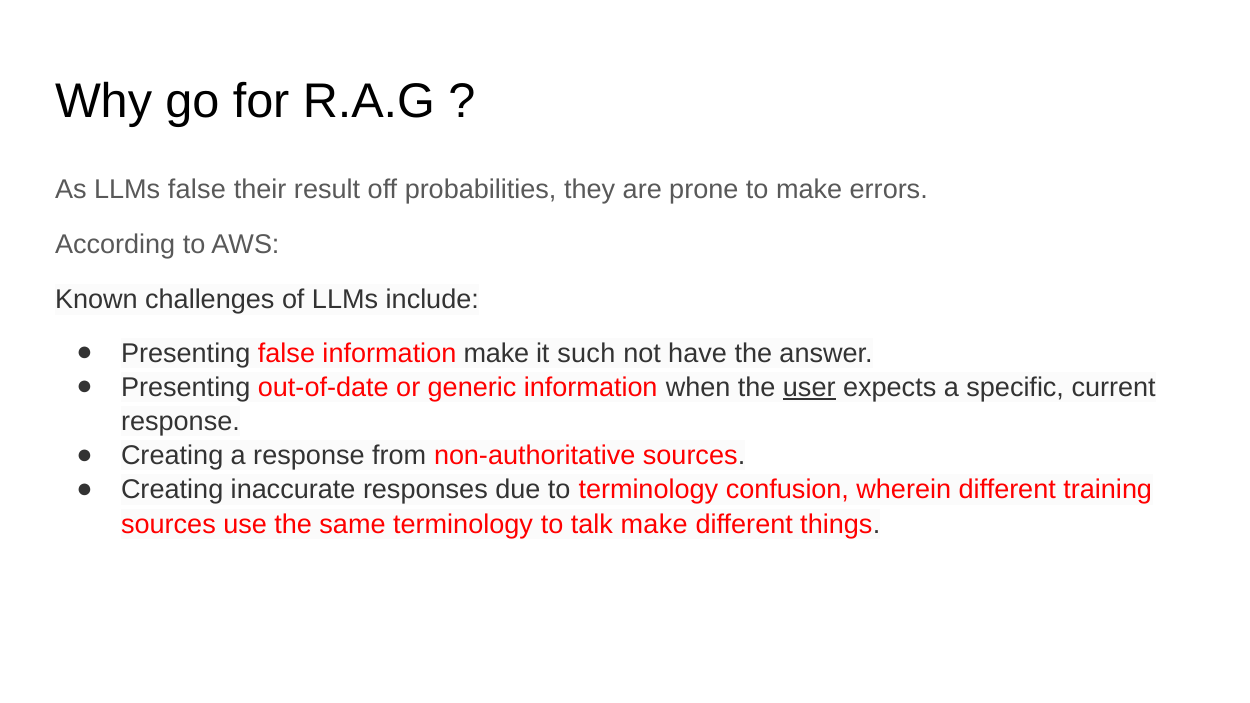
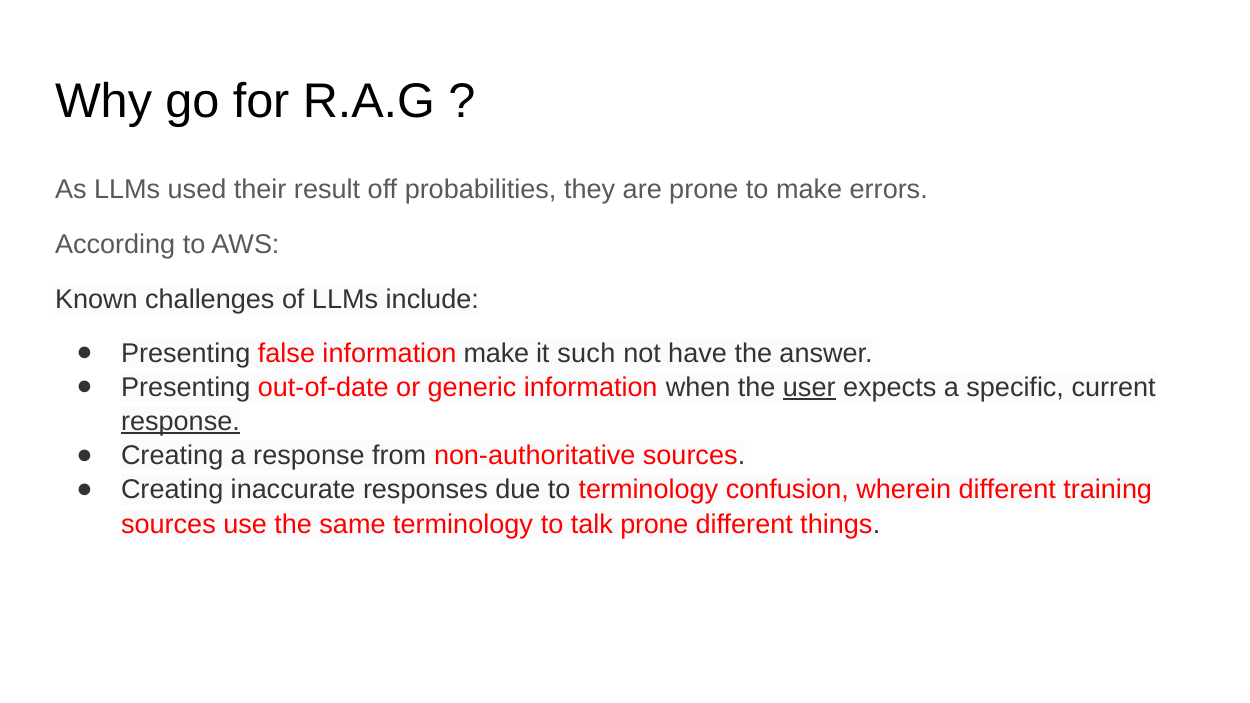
LLMs false: false -> used (197, 190)
response underline: none -> present (180, 422)
talk make: make -> prone (654, 524)
